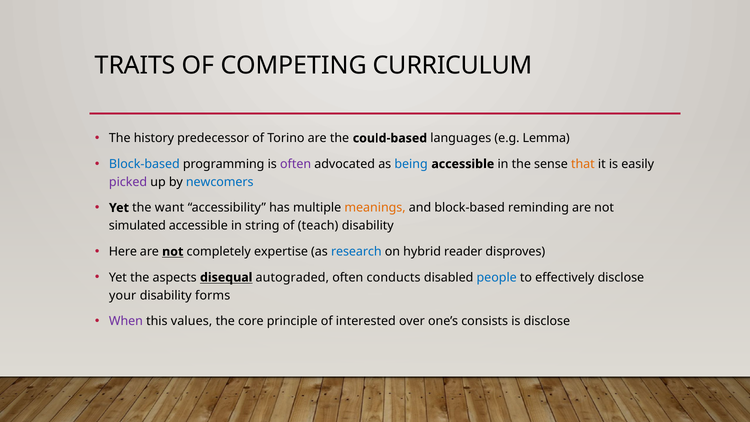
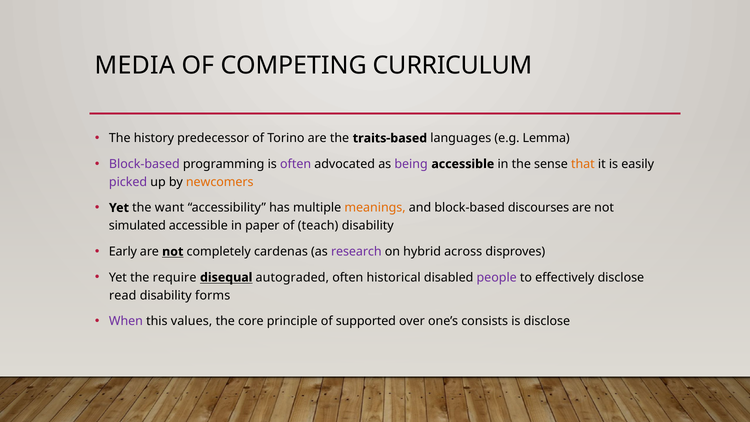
TRAITS: TRAITS -> MEDIA (135, 66)
could-based: could-based -> traits-based (390, 138)
Block-based colour: blue -> purple (144, 164)
being colour: blue -> purple (411, 164)
newcomers colour: blue -> orange (220, 182)
reminding: reminding -> discourses (539, 208)
string: string -> paper (262, 226)
Here: Here -> Early (123, 252)
expertise: expertise -> cardenas (281, 252)
research colour: blue -> purple (356, 252)
reader: reader -> across (463, 252)
aspects: aspects -> require (175, 277)
conducts: conducts -> historical (394, 277)
people colour: blue -> purple (497, 277)
your: your -> read (123, 295)
interested: interested -> supported (366, 321)
